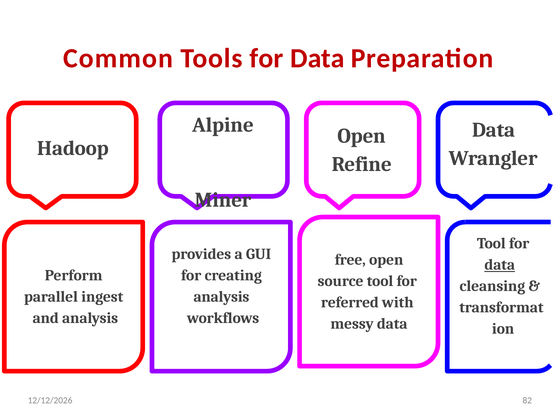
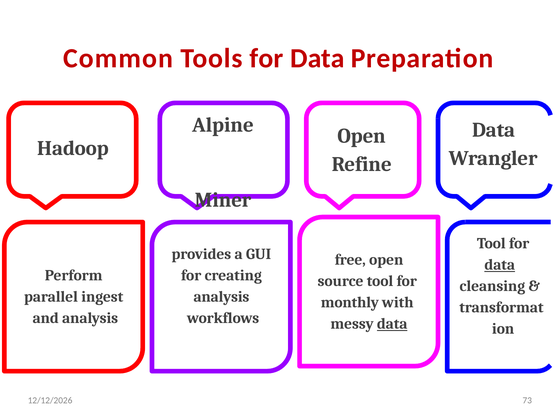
referred: referred -> monthly (350, 302)
data underline: none -> present (392, 324)
82: 82 -> 73 (527, 401)
